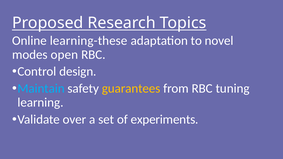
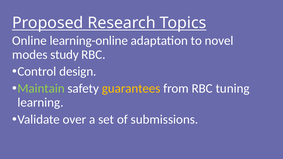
learning-these: learning-these -> learning-online (89, 41)
open: open -> study (65, 55)
Maintain colour: light blue -> light green (41, 89)
experiments: experiments -> submissions (165, 120)
